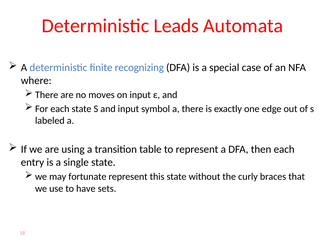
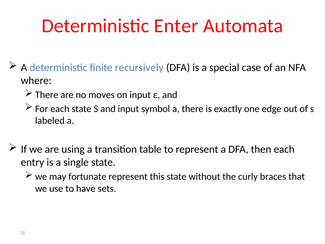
Leads: Leads -> Enter (176, 26)
recognizing: recognizing -> recursively (139, 67)
